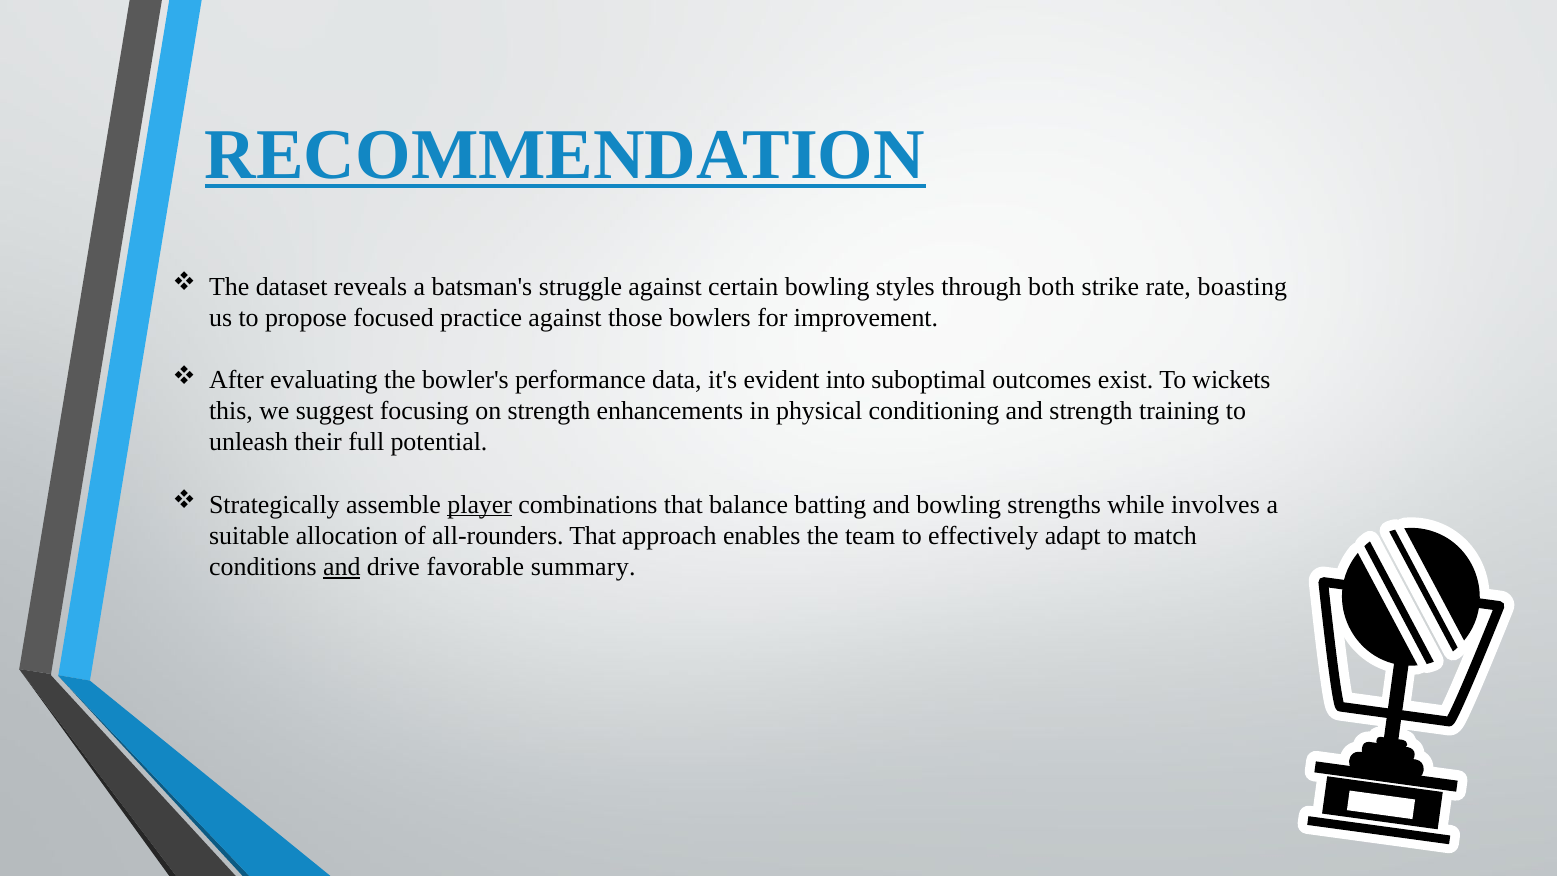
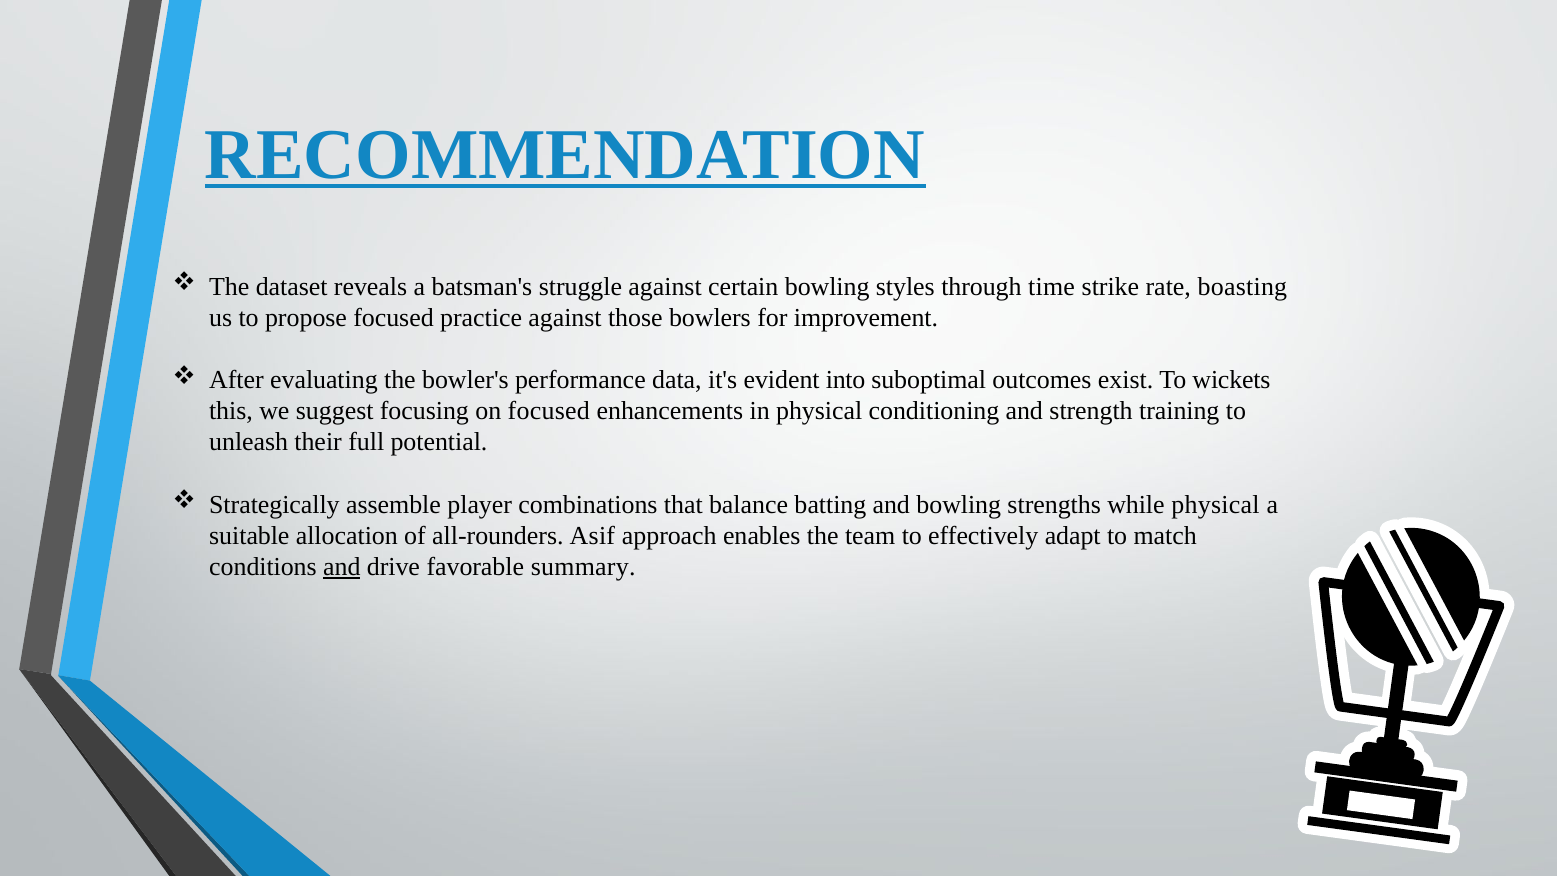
both: both -> time (1052, 286)
on strength: strength -> focused (549, 411)
player underline: present -> none (480, 504)
while involves: involves -> physical (1215, 504)
all-rounders That: That -> Asif (592, 535)
